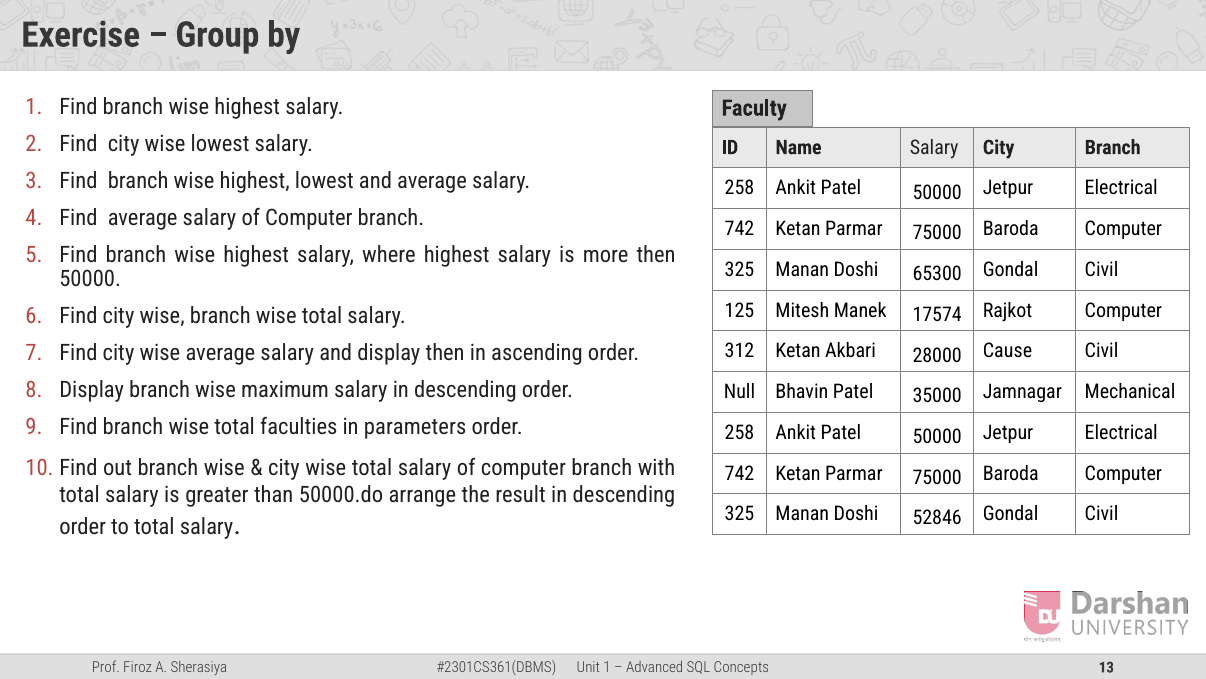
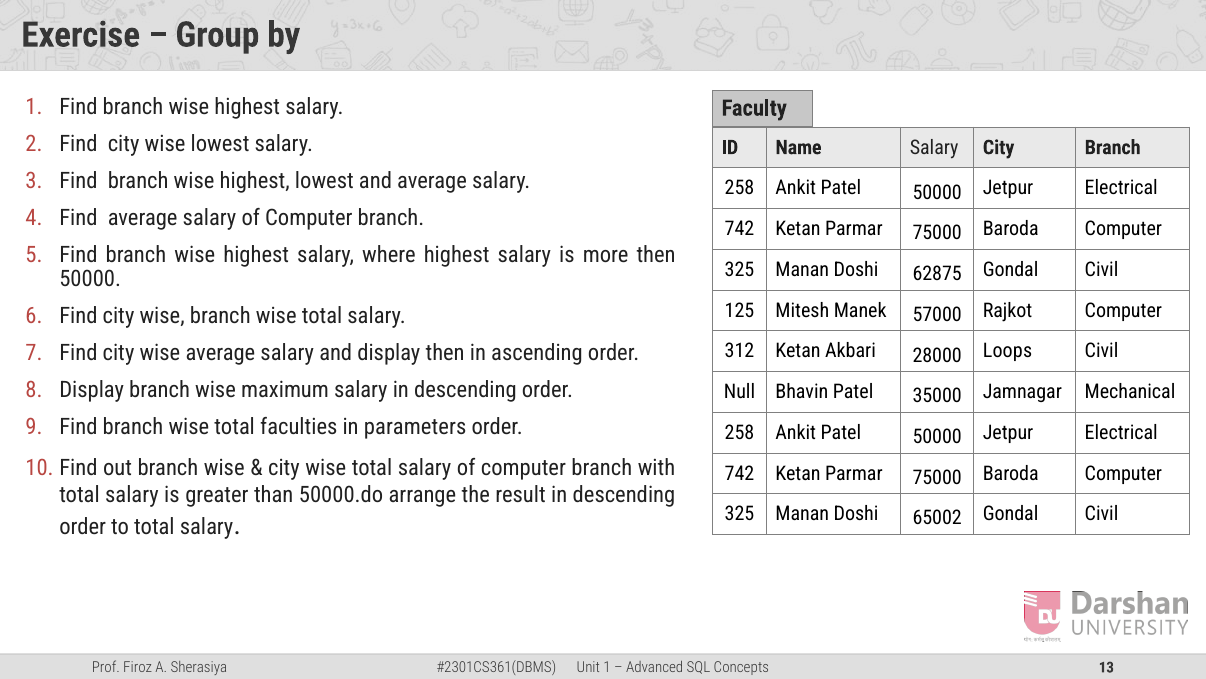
65300: 65300 -> 62875 (937, 274)
17574: 17574 -> 57000 (937, 314)
Cause: Cause -> Loops (1007, 351)
52846: 52846 -> 65002 (937, 518)
